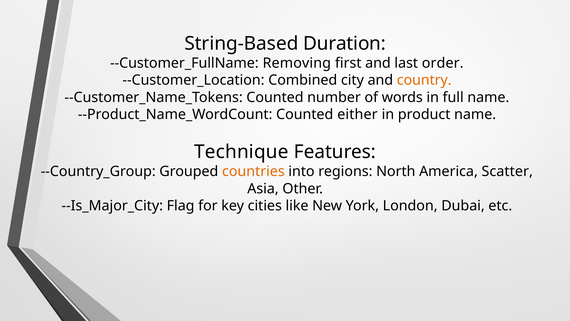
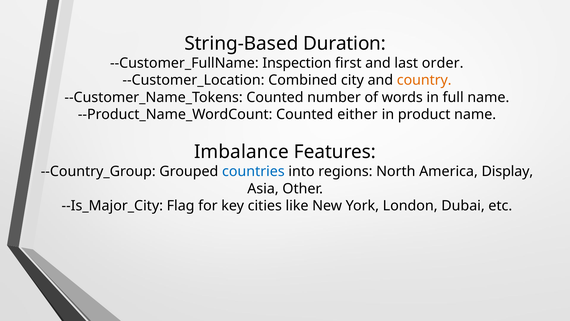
Removing: Removing -> Inspection (297, 63)
Technique: Technique -> Imbalance (241, 152)
countries colour: orange -> blue (253, 171)
Scatter: Scatter -> Display (507, 171)
